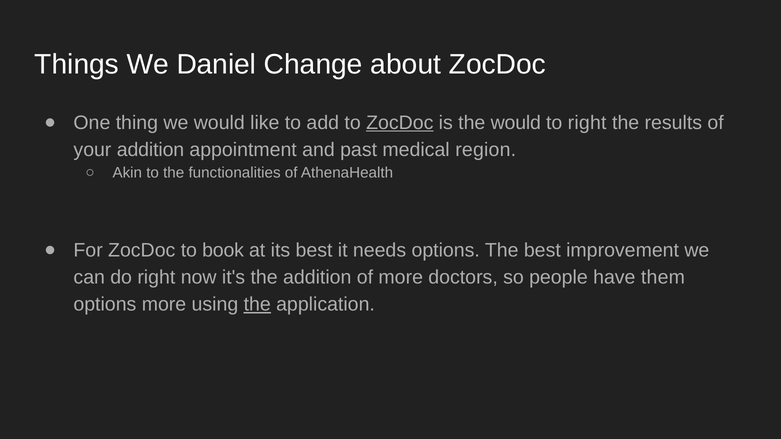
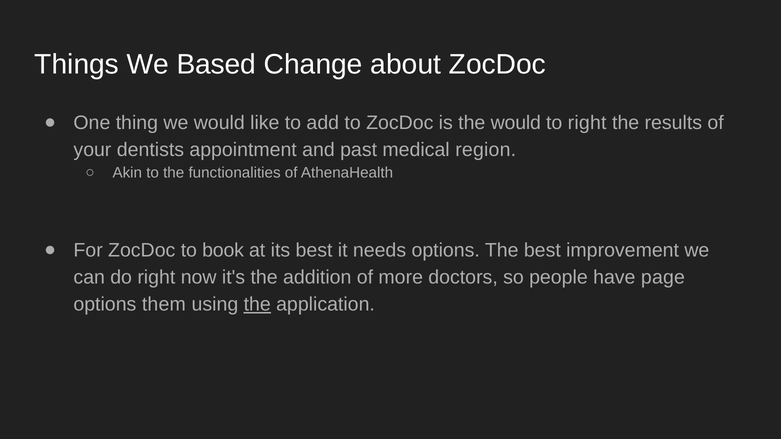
Daniel: Daniel -> Based (216, 65)
ZocDoc underline: present -> none (400, 123)
your addition: addition -> dentists (150, 150)
them: them -> page (663, 278)
options more: more -> them (164, 305)
